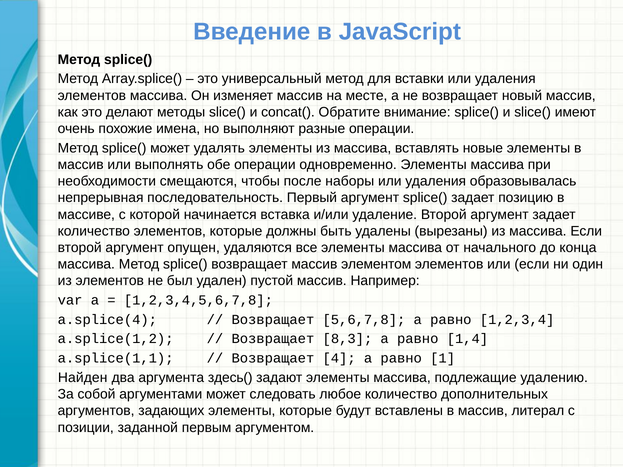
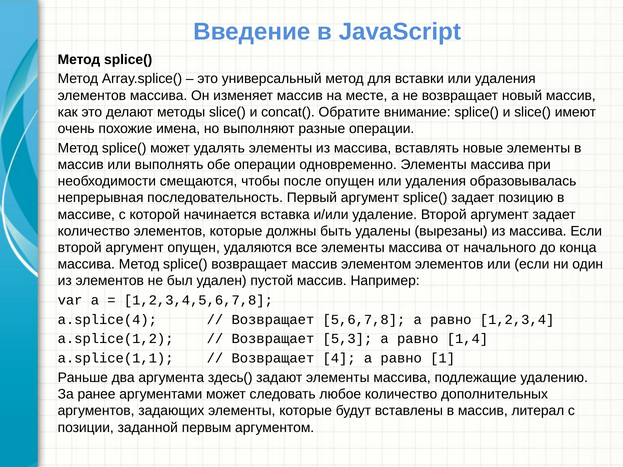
после наборы: наборы -> опущен (350, 181)
8,3: 8,3 -> 5,3 (347, 339)
Найден: Найден -> Раньше (83, 378)
собой: собой -> ранее (97, 394)
